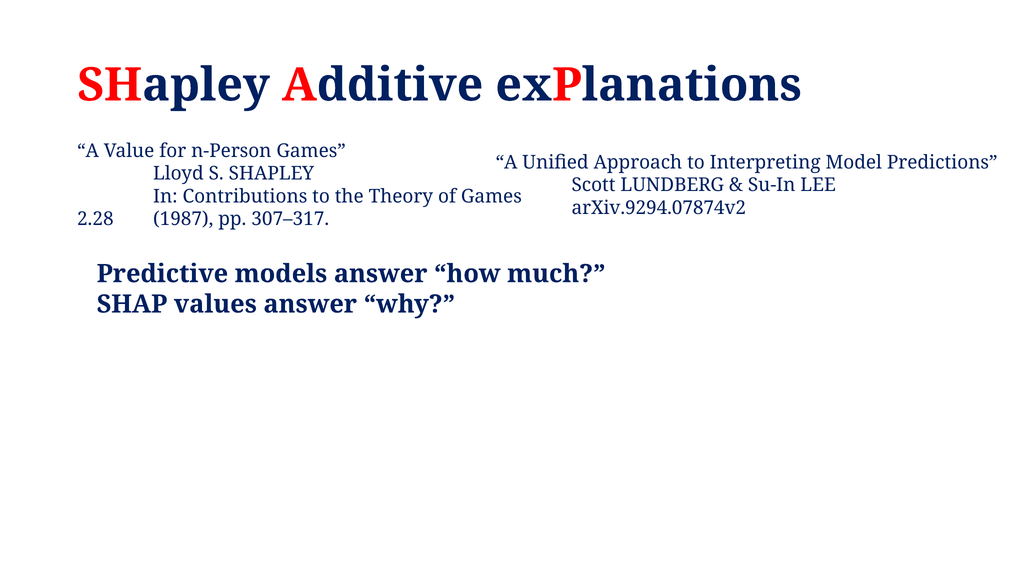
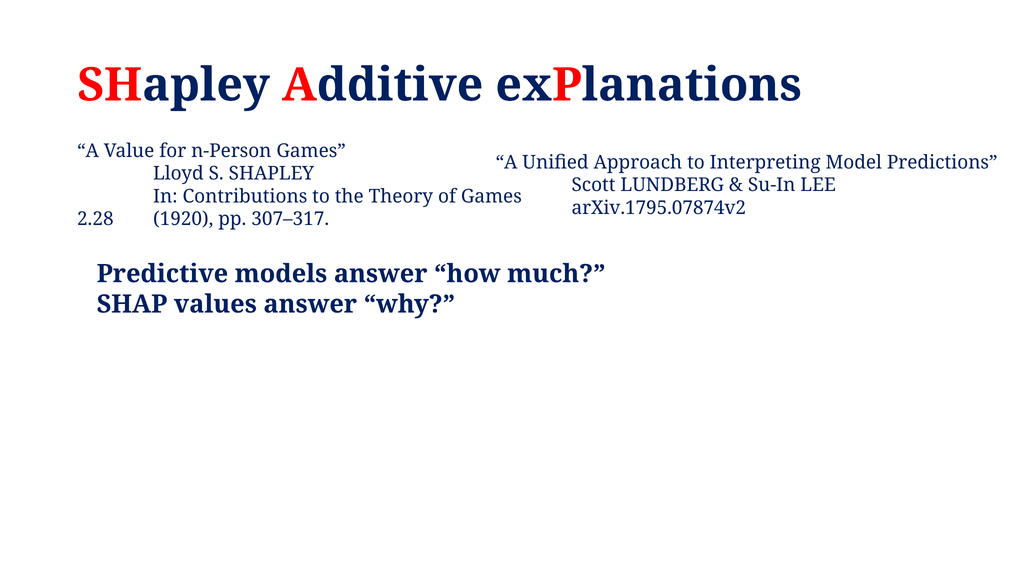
arXiv.9294.07874v2: arXiv.9294.07874v2 -> arXiv.1795.07874v2 (659, 208)
1987: 1987 -> 1920 (183, 219)
